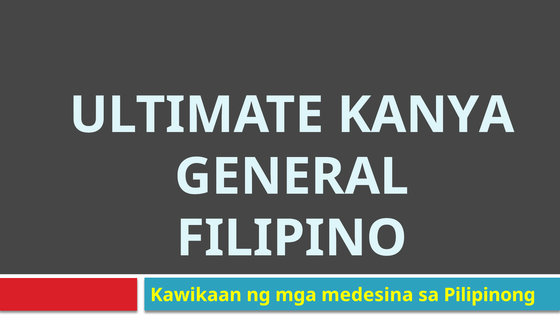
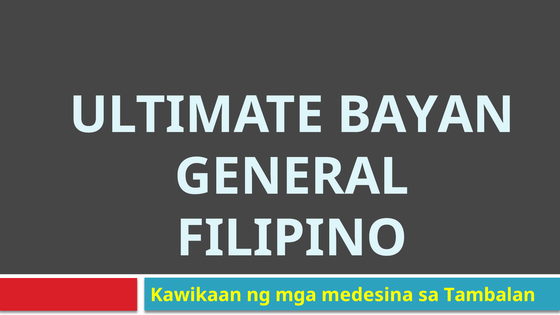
KANYA: KANYA -> BAYAN (426, 115)
Pilipinong: Pilipinong -> Tambalan (490, 295)
